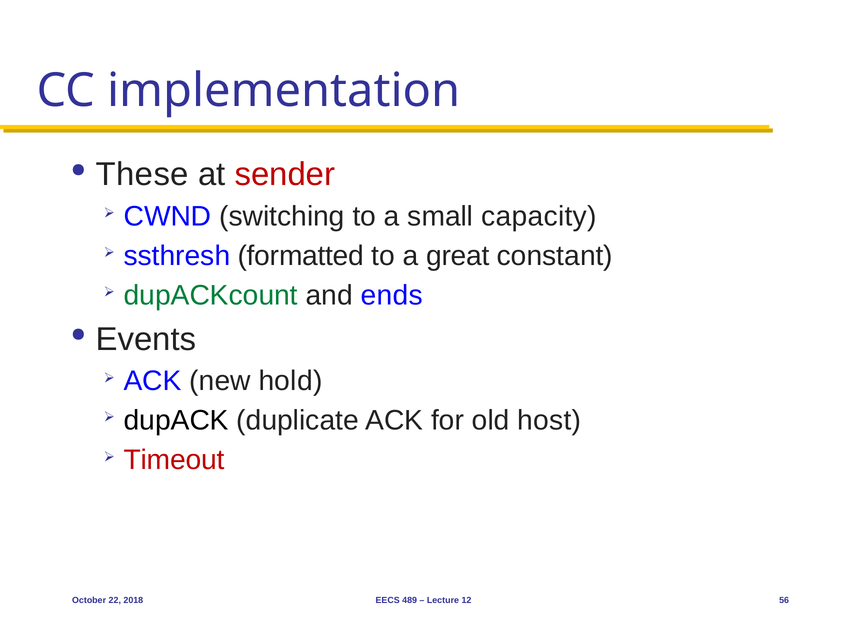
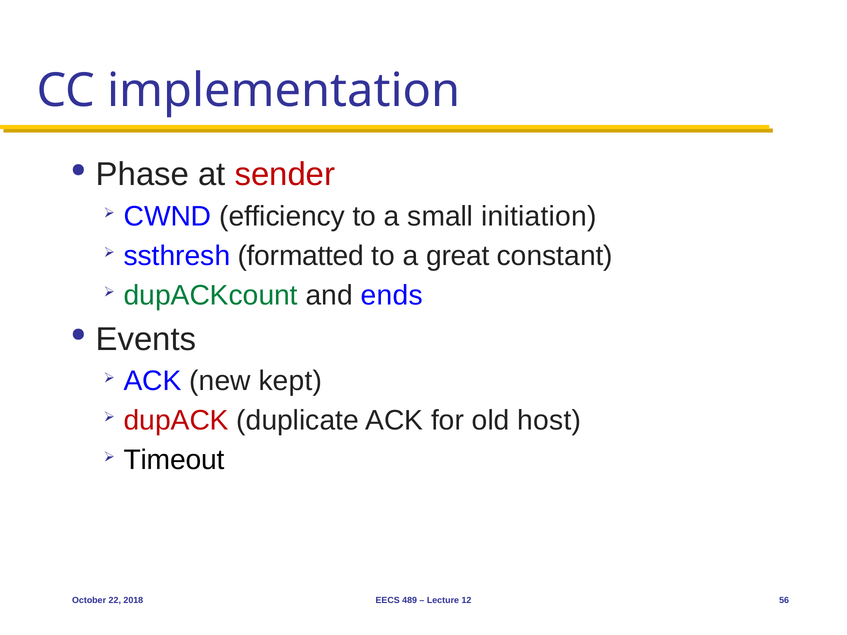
These: These -> Phase (142, 175)
switching: switching -> efficiency (282, 217)
capacity: capacity -> initiation (539, 217)
hold: hold -> kept (290, 381)
dupACK colour: black -> red (176, 421)
Timeout colour: red -> black (174, 460)
